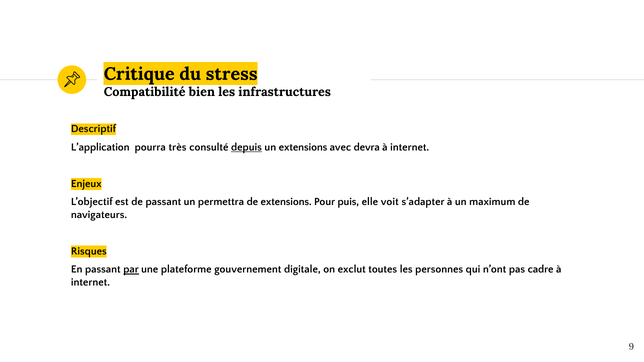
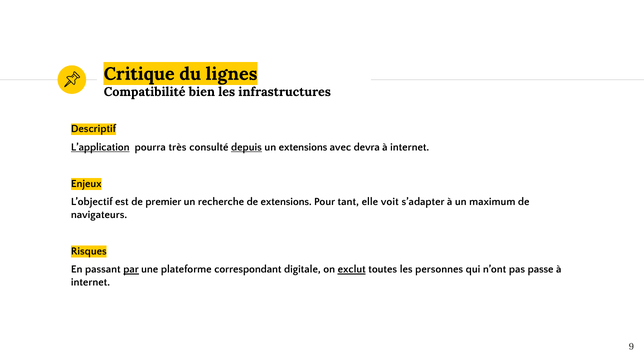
stress: stress -> lignes (232, 74)
L’application underline: none -> present (100, 147)
de passant: passant -> premier (163, 202)
permettra: permettra -> recherche (221, 202)
puis: puis -> tant (348, 202)
gouvernement: gouvernement -> correspondant (248, 270)
exclut underline: none -> present (352, 270)
cadre: cadre -> passe (541, 270)
